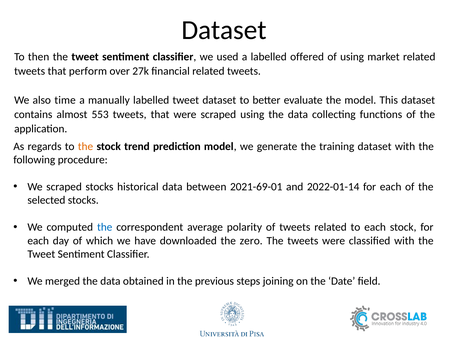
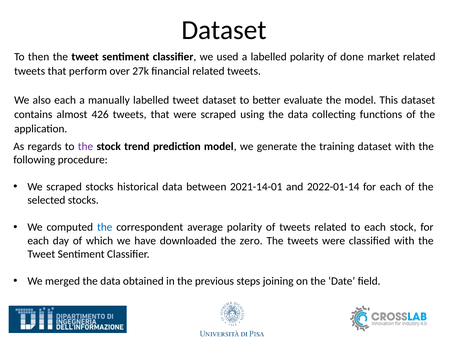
labelled offered: offered -> polarity (307, 57)
of using: using -> done (352, 57)
also time: time -> each (65, 100)
553: 553 -> 426 (100, 114)
the colour: orange -> purple (85, 146)
2021-69-01: 2021-69-01 -> 2021-14-01 (256, 187)
